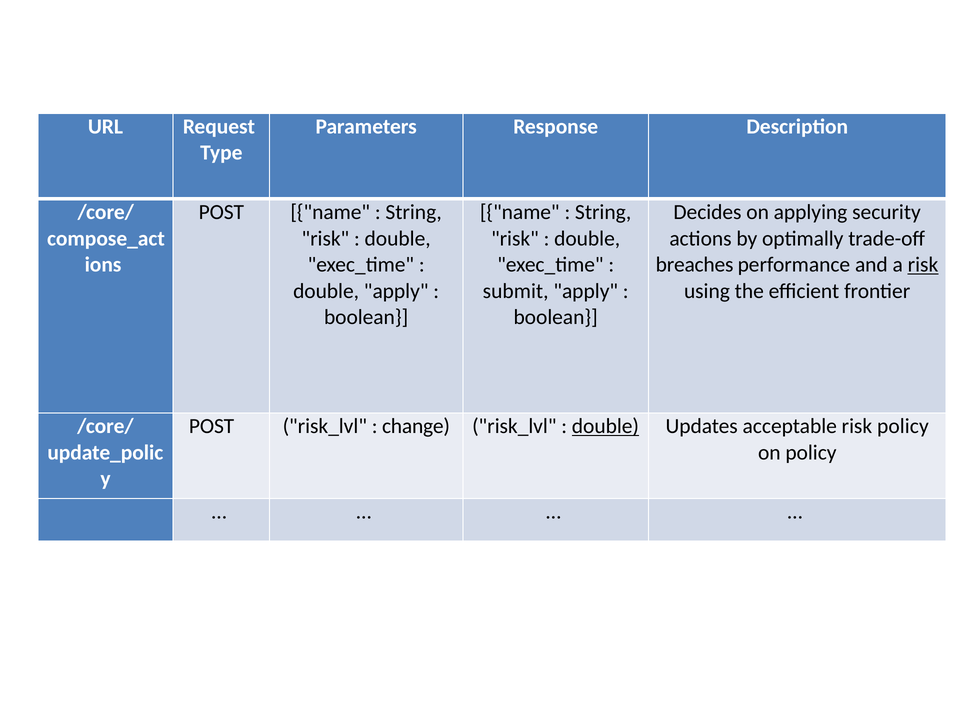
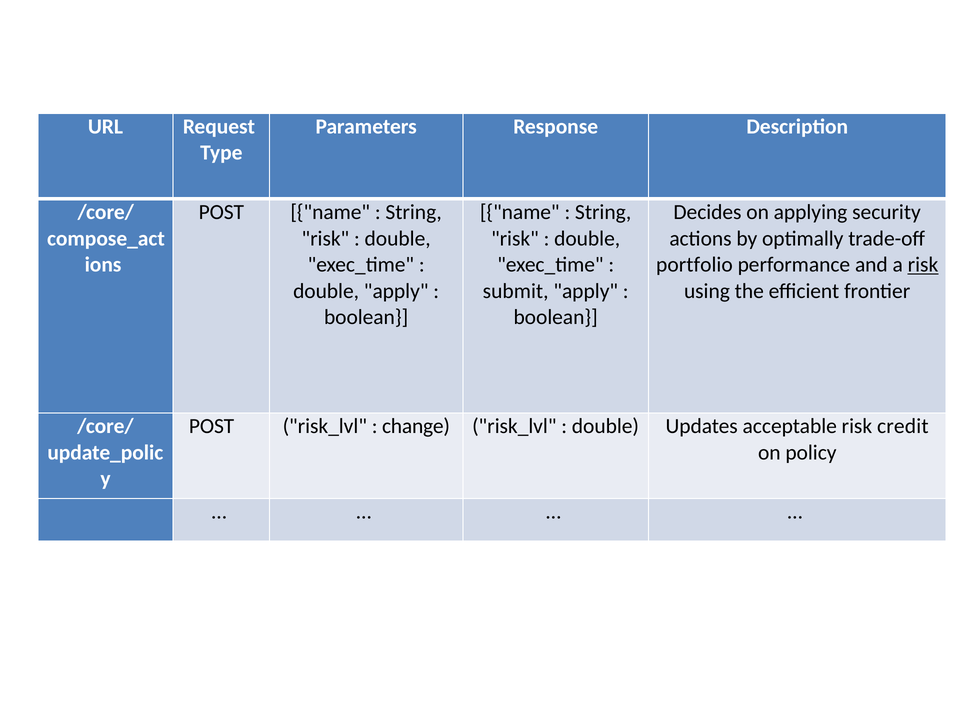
breaches: breaches -> portfolio (694, 265)
double underline: present -> none (605, 426)
risk policy: policy -> credit (903, 426)
